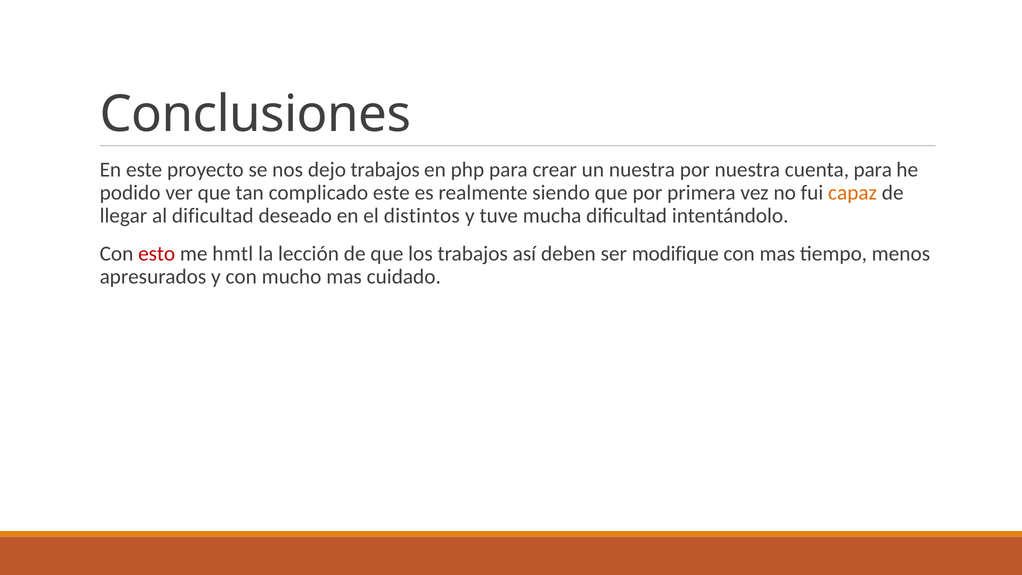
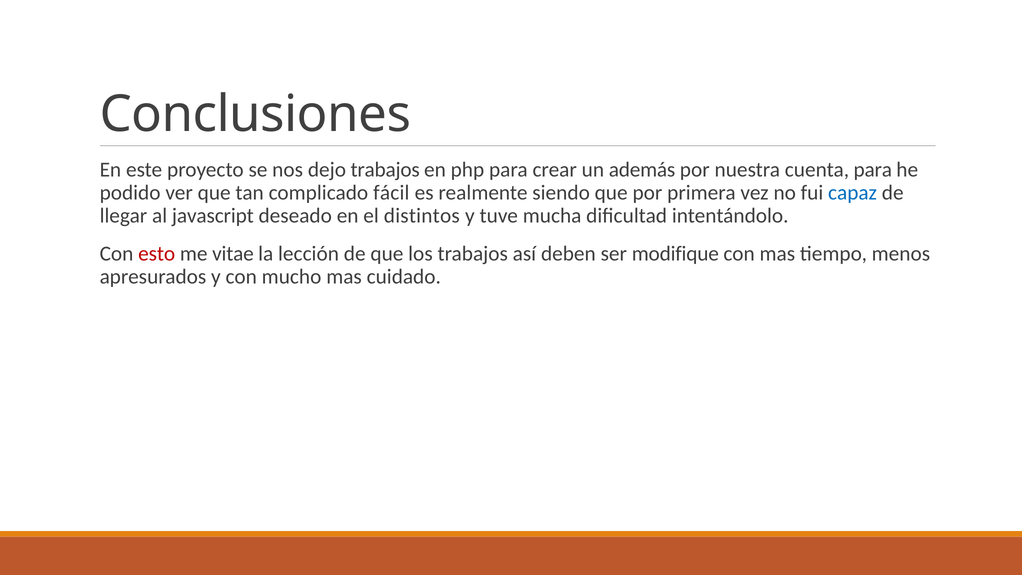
un nuestra: nuestra -> además (642, 170)
complicado este: este -> fácil (391, 193)
capaz colour: orange -> blue (853, 193)
al dificultad: dificultad -> javascript (213, 216)
hmtl: hmtl -> vitae (233, 254)
